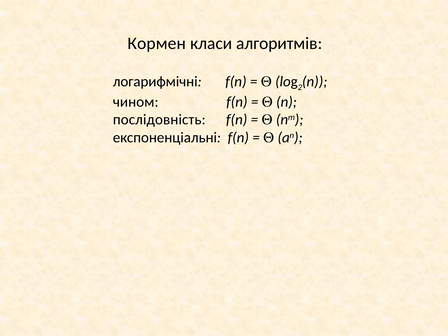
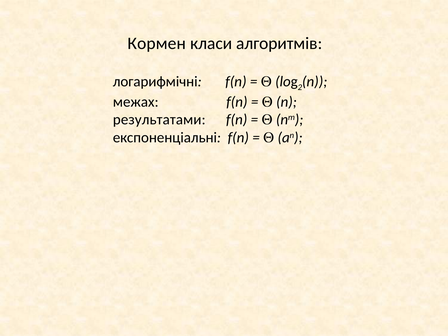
чином: чином -> межах (136, 102)
послідовність: послідовність -> результатами (159, 120)
